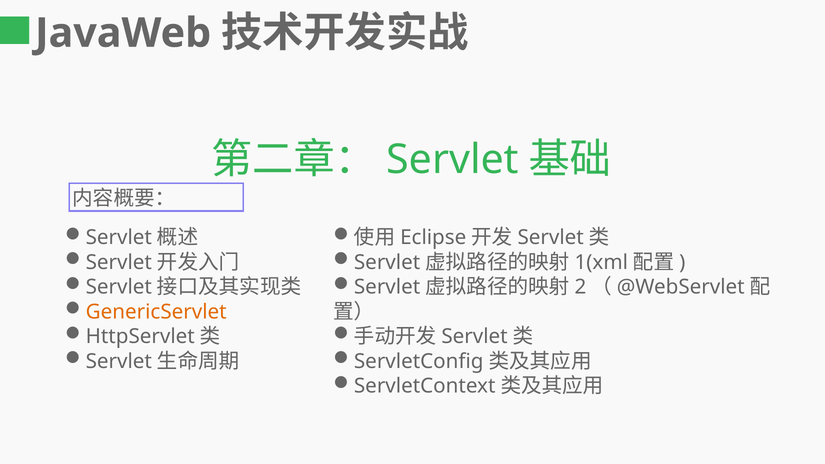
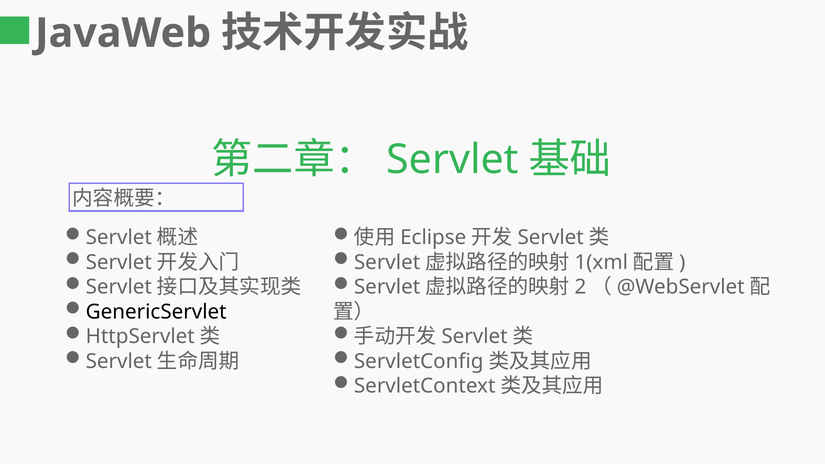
GenericServlet colour: orange -> black (156, 312)
